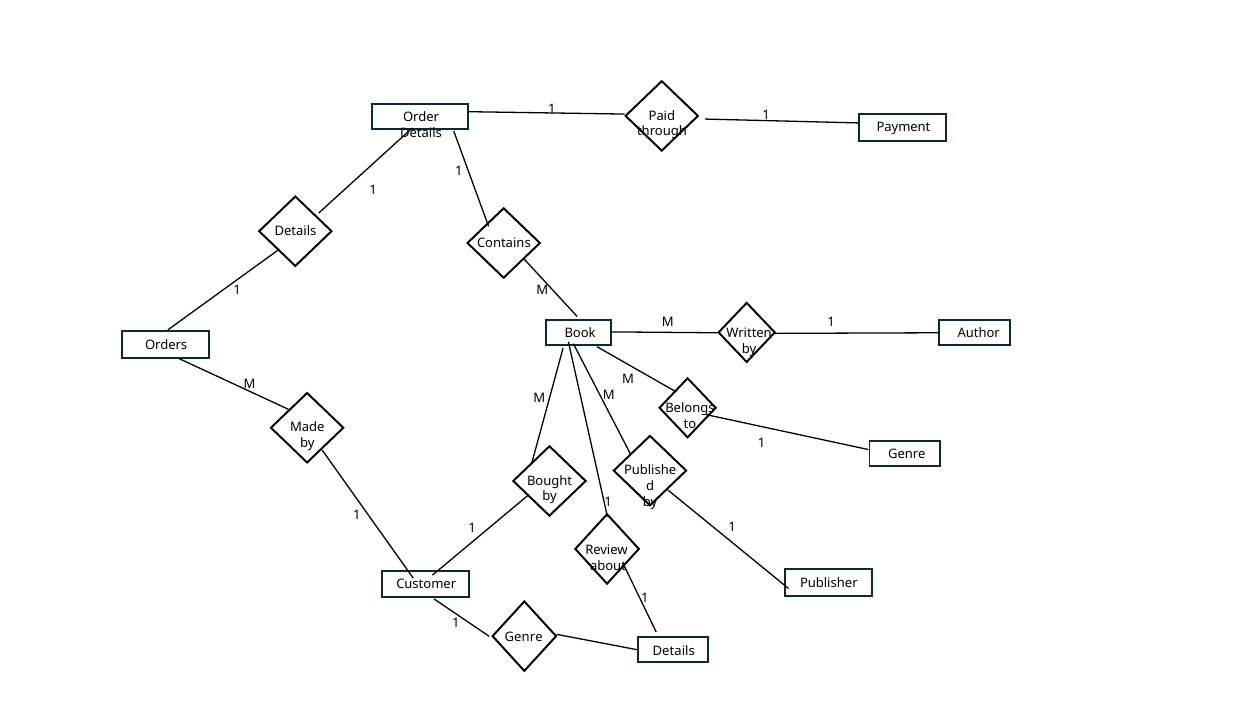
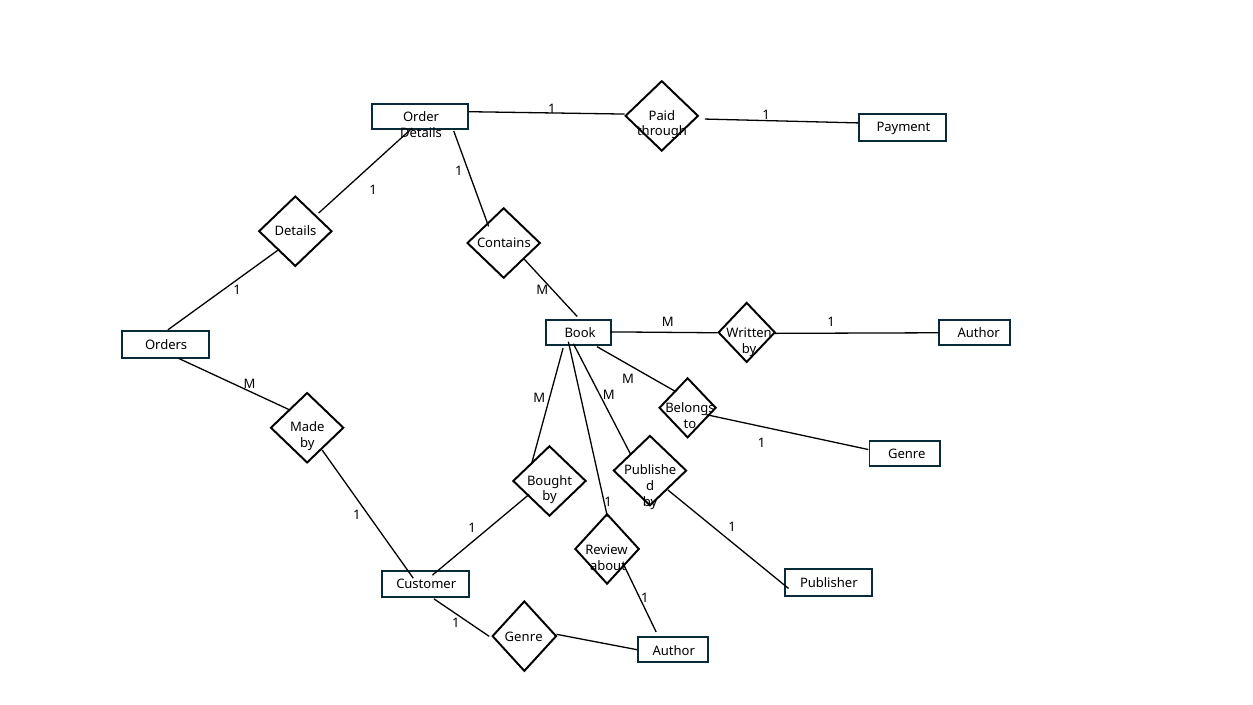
Details: Details -> Author (674, 651)
